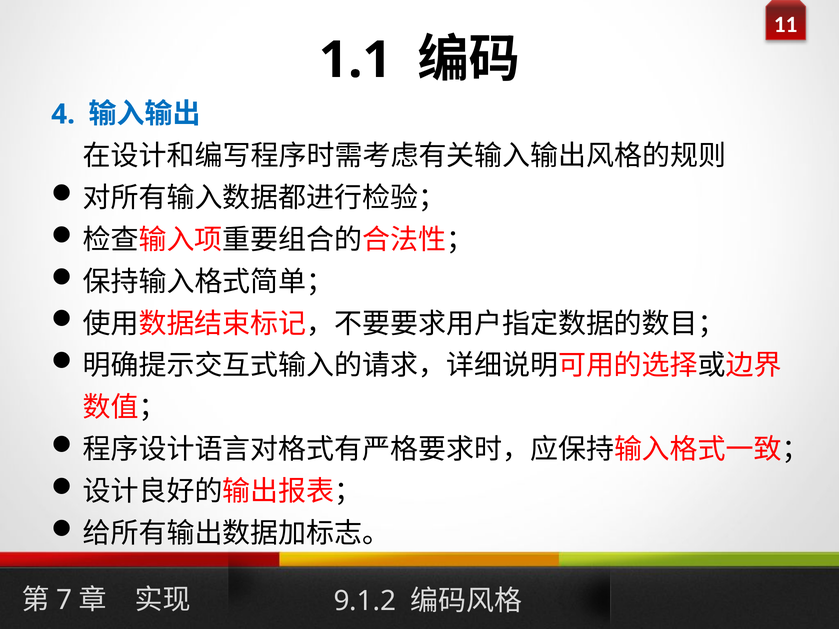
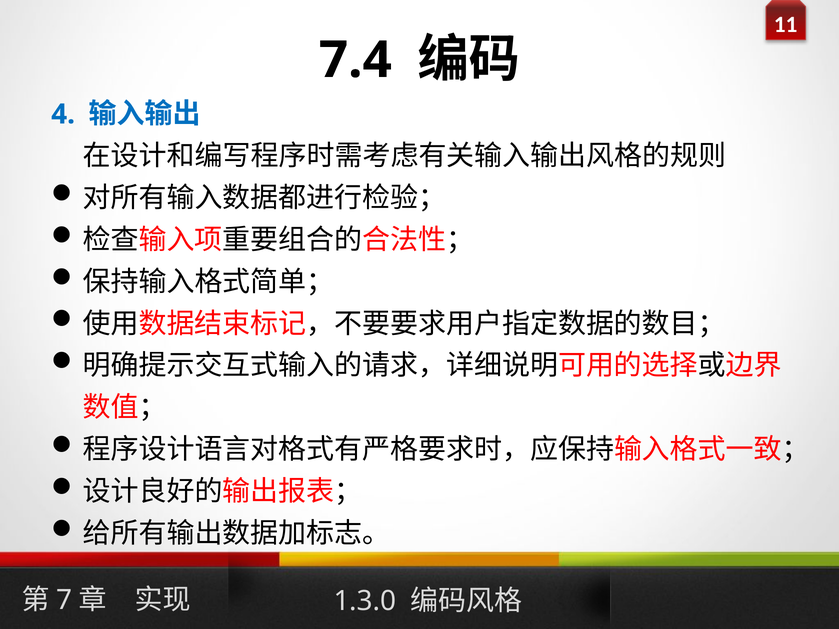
1.1: 1.1 -> 7.4 (355, 60)
9.1.2: 9.1.2 -> 1.3.0 (365, 601)
